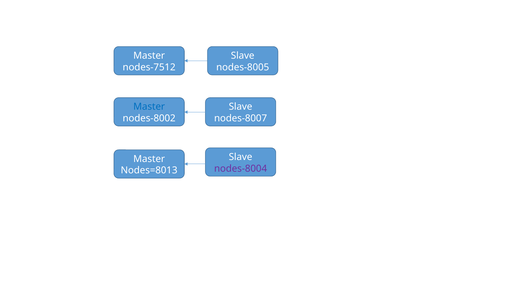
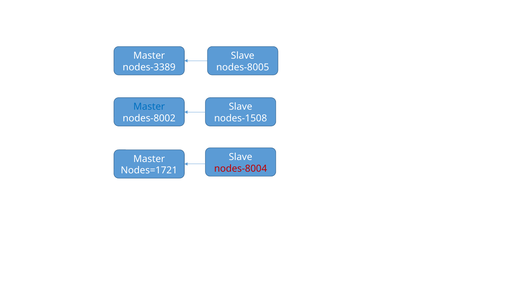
nodes-7512: nodes-7512 -> nodes-3389 (149, 67)
nodes-8007: nodes-8007 -> nodes-1508 (241, 118)
nodes-8004 colour: purple -> red (241, 168)
Nodes=8013: Nodes=8013 -> Nodes=1721 (149, 170)
